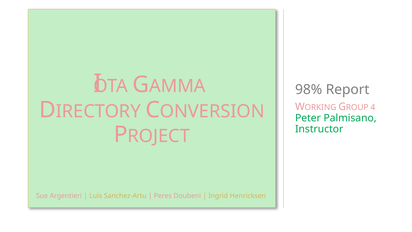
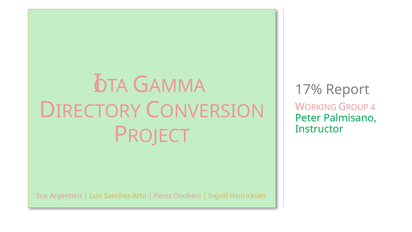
98%: 98% -> 17% (309, 89)
